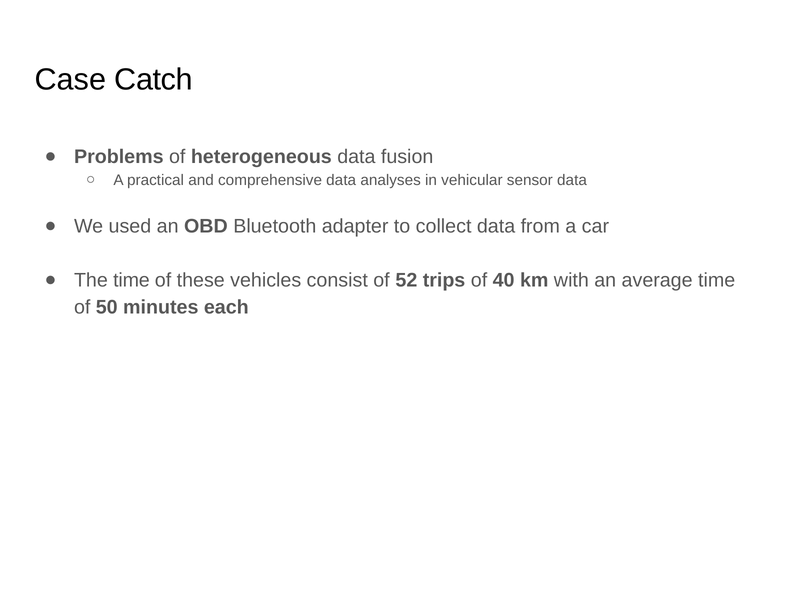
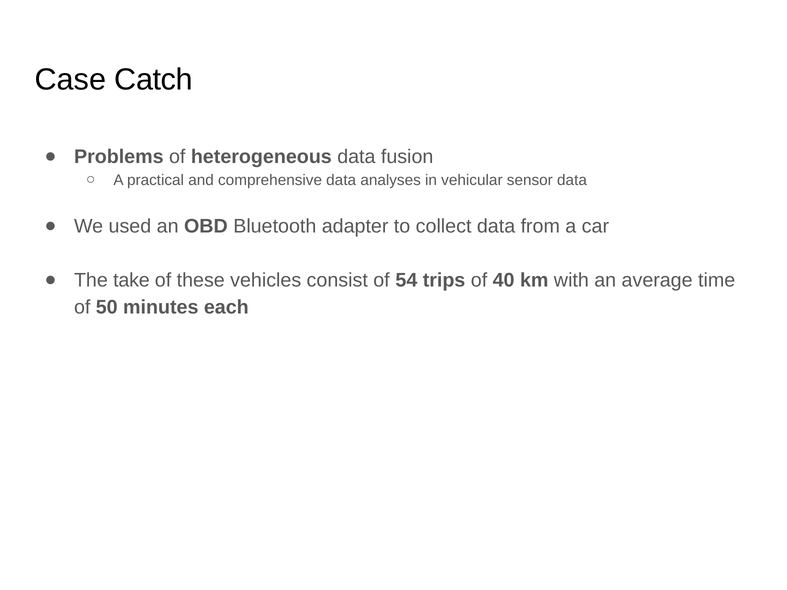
The time: time -> take (131, 280)
52: 52 -> 54 (406, 280)
